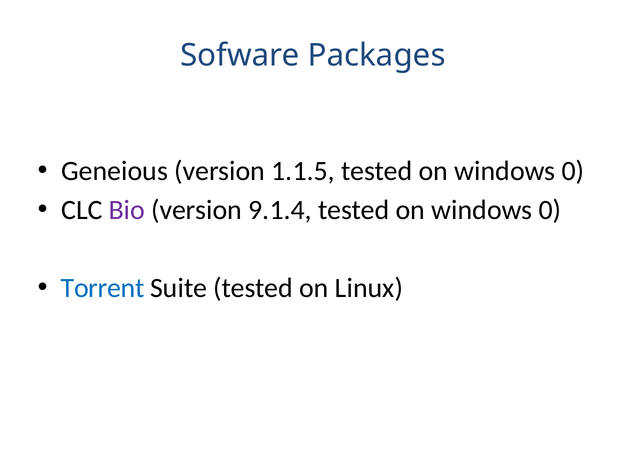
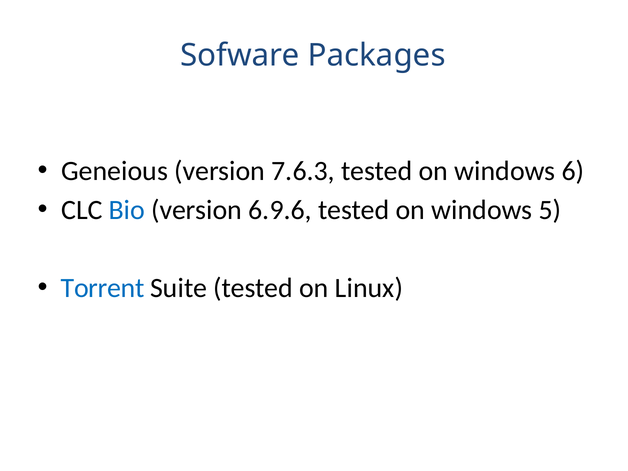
1.1.5: 1.1.5 -> 7.6.3 (303, 171)
0: 0 -> 6 (573, 171)
Bio colour: purple -> blue (127, 210)
9.1.4: 9.1.4 -> 6.9.6 (280, 210)
0: 0 -> 5 (550, 210)
